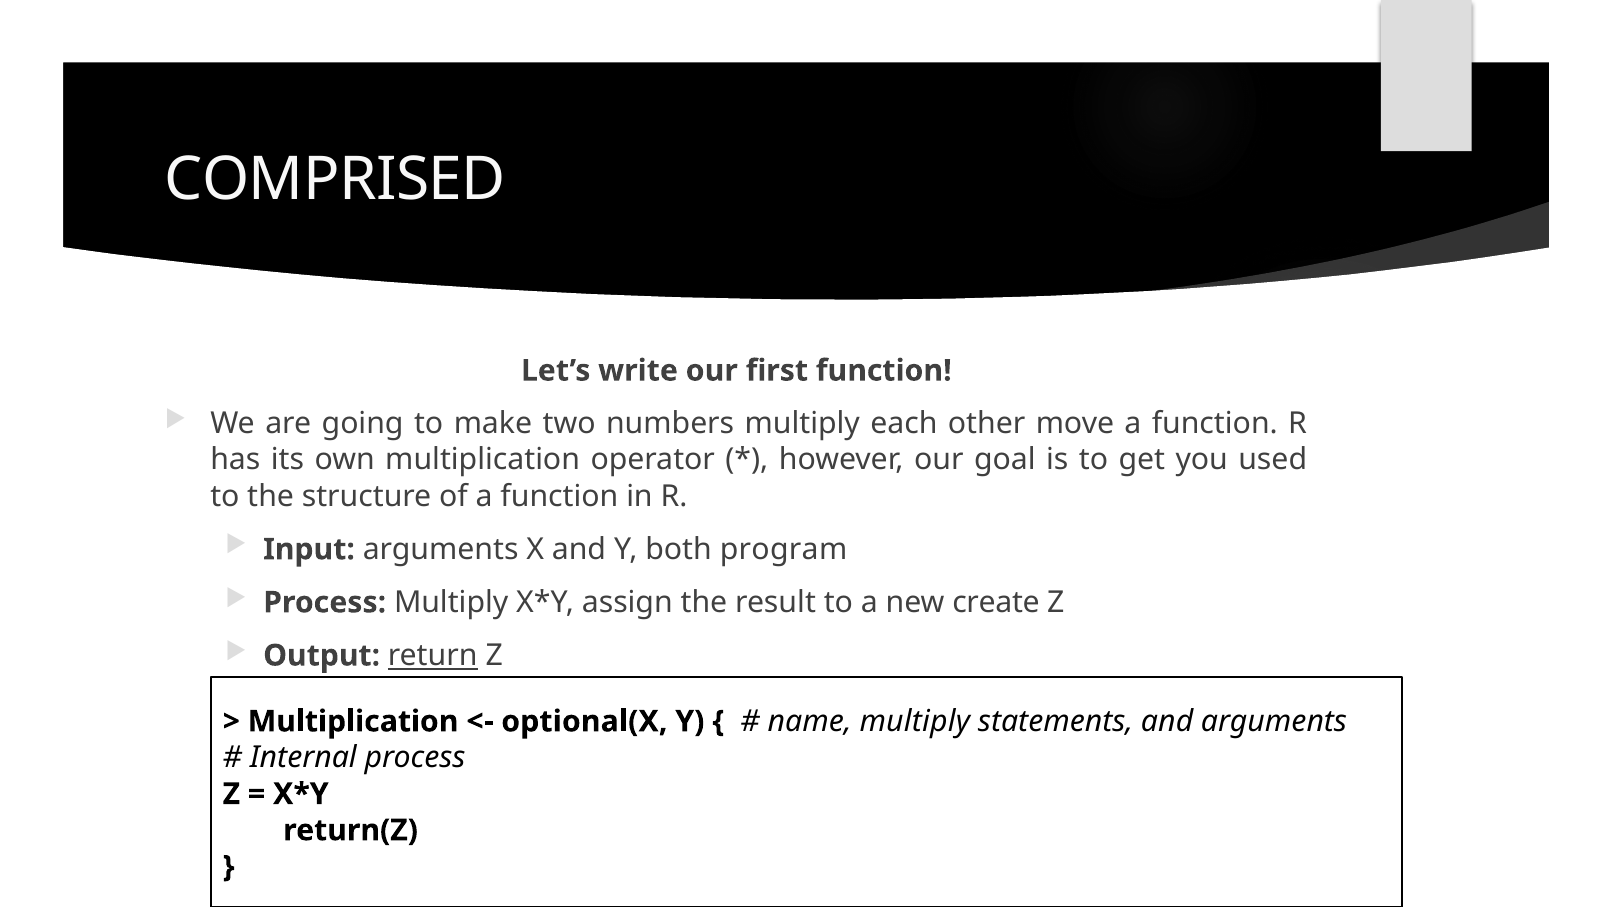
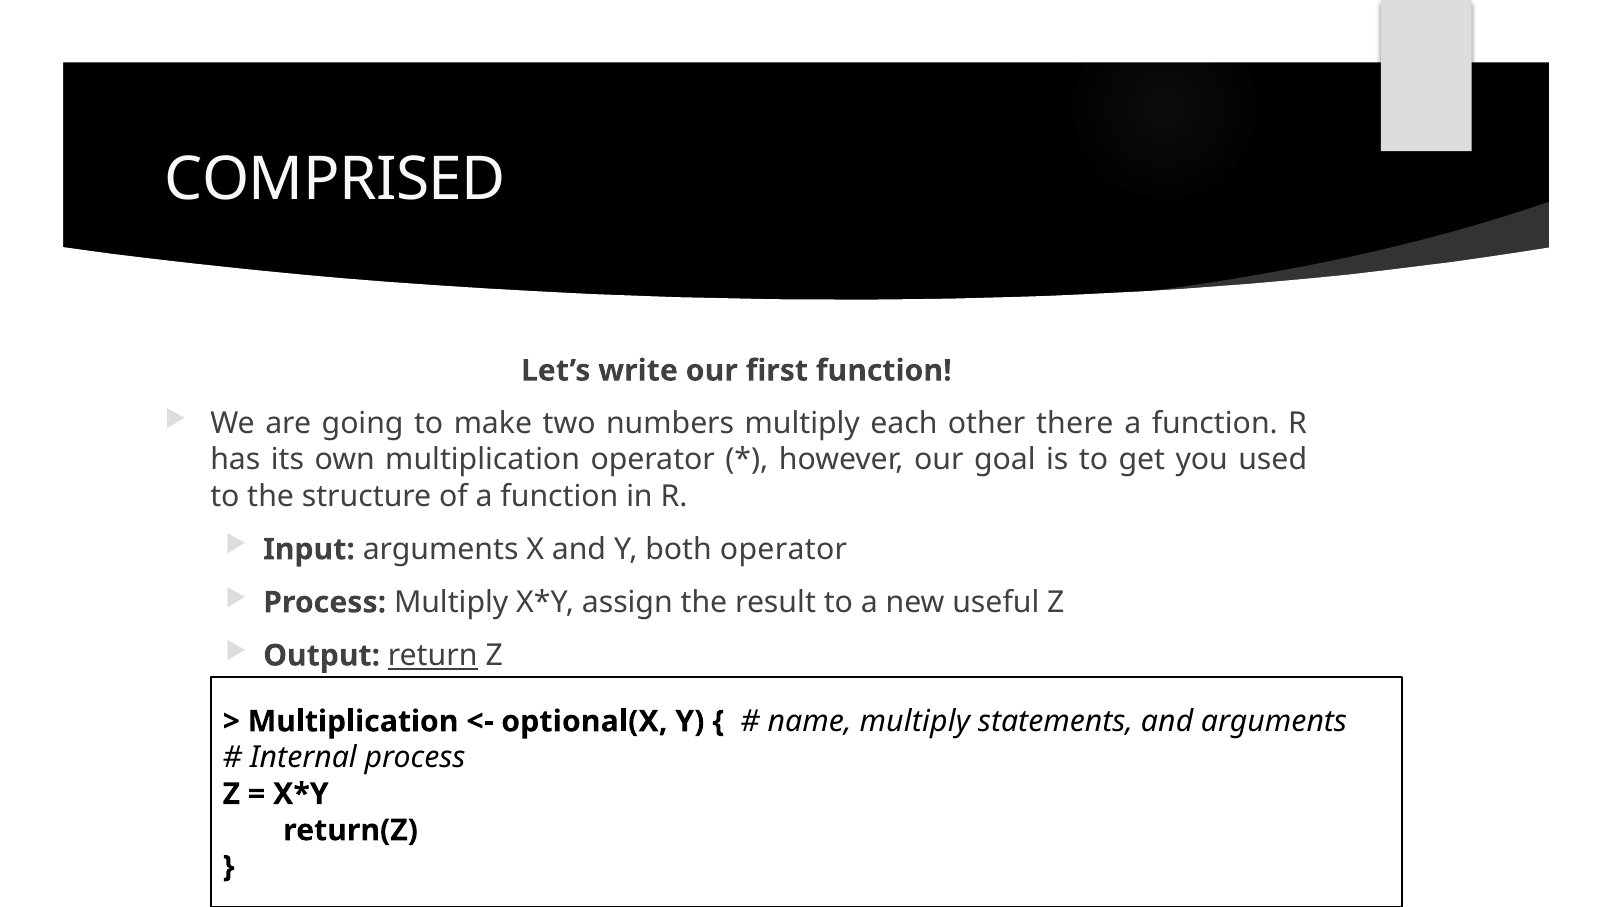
move: move -> there (1075, 424)
both program: program -> operator (784, 550)
create: create -> useful (996, 603)
